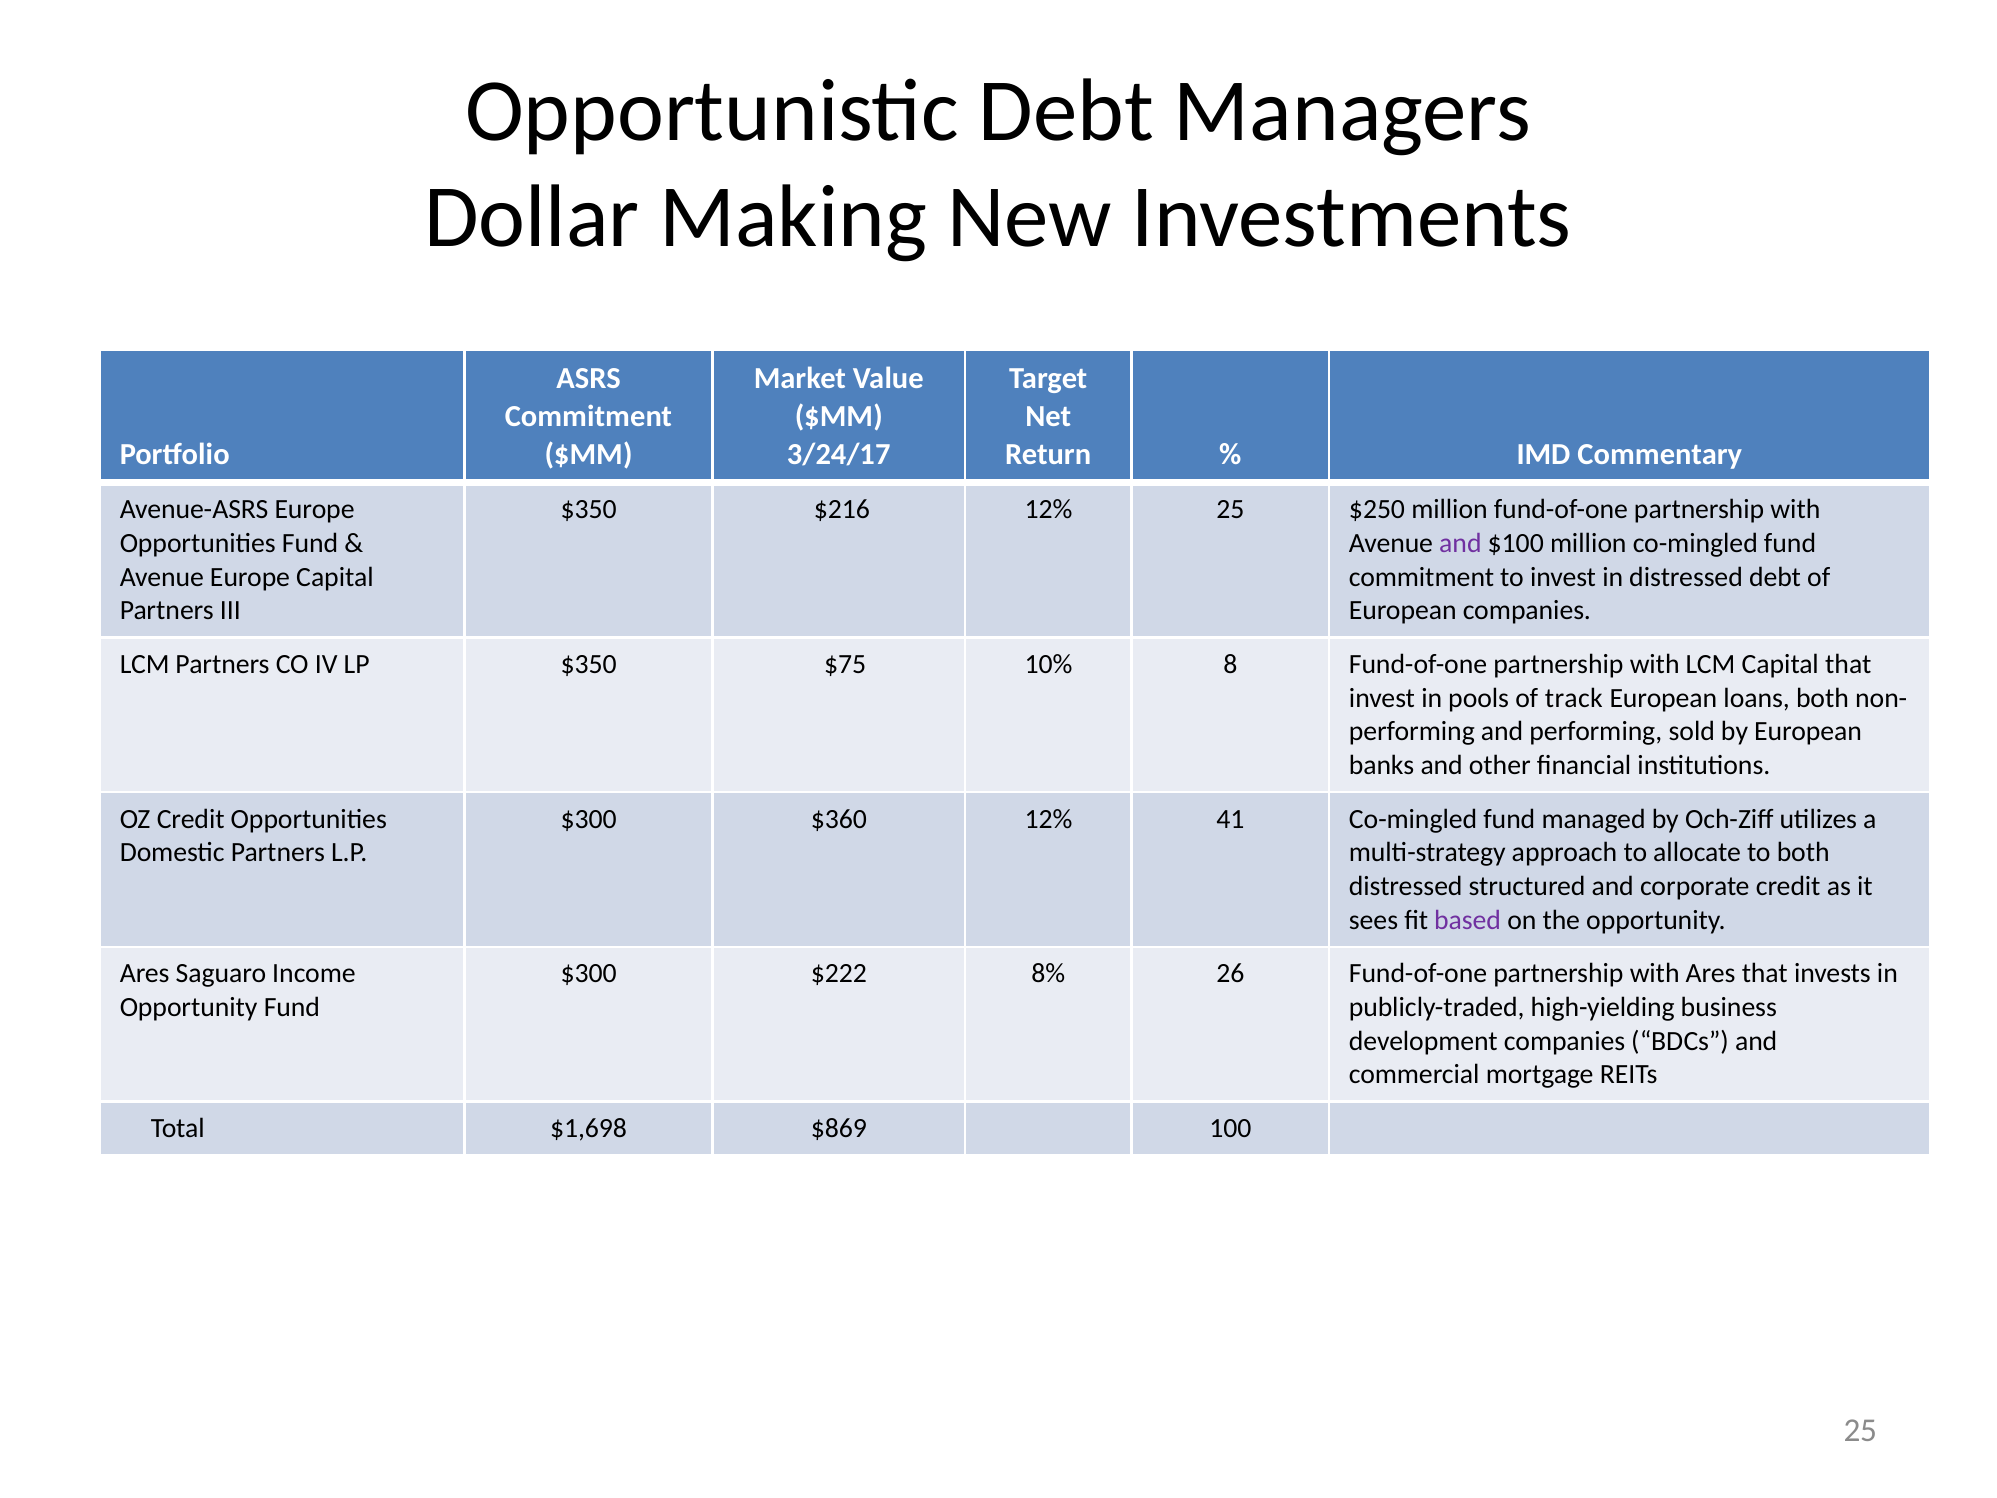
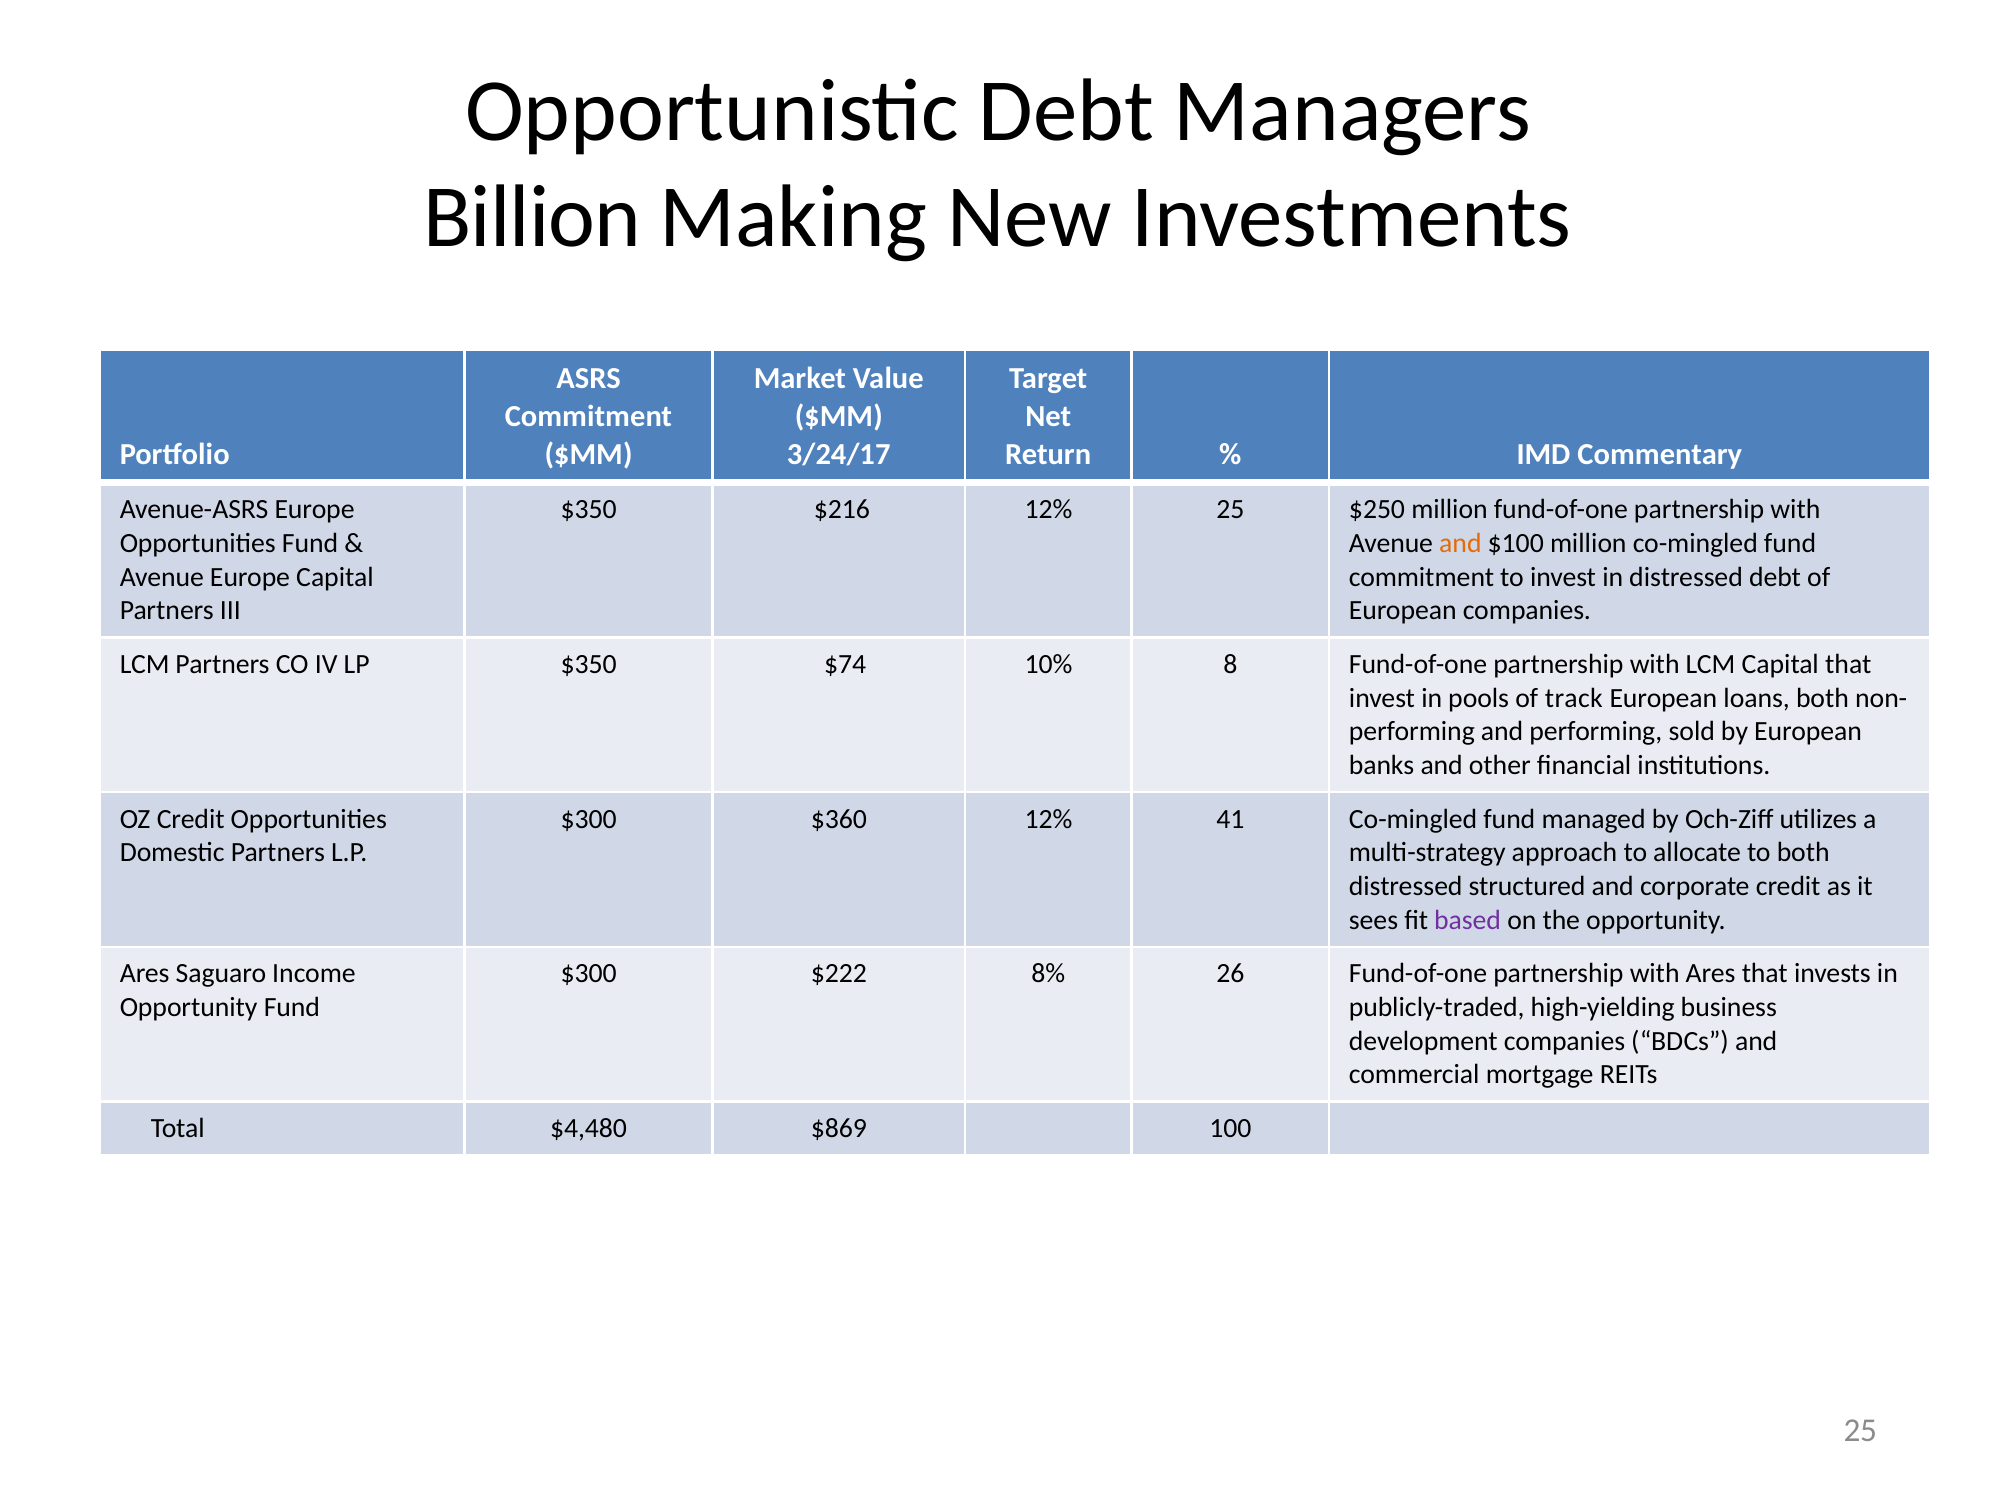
Dollar: Dollar -> Billion (532, 218)
and colour: purple -> orange (1460, 543)
$75: $75 -> $74 (845, 664)
$1,698: $1,698 -> $4,480 (589, 1128)
